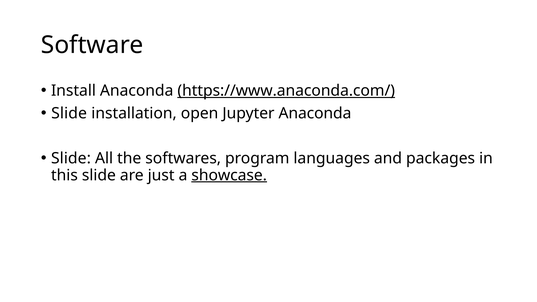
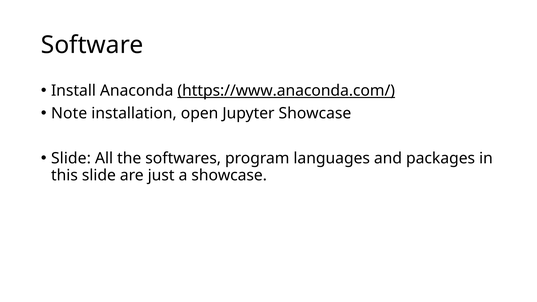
Slide: Slide -> Note (69, 113)
Jupyter Anaconda: Anaconda -> Showcase (315, 113)
showcase underline: present -> none (229, 175)
